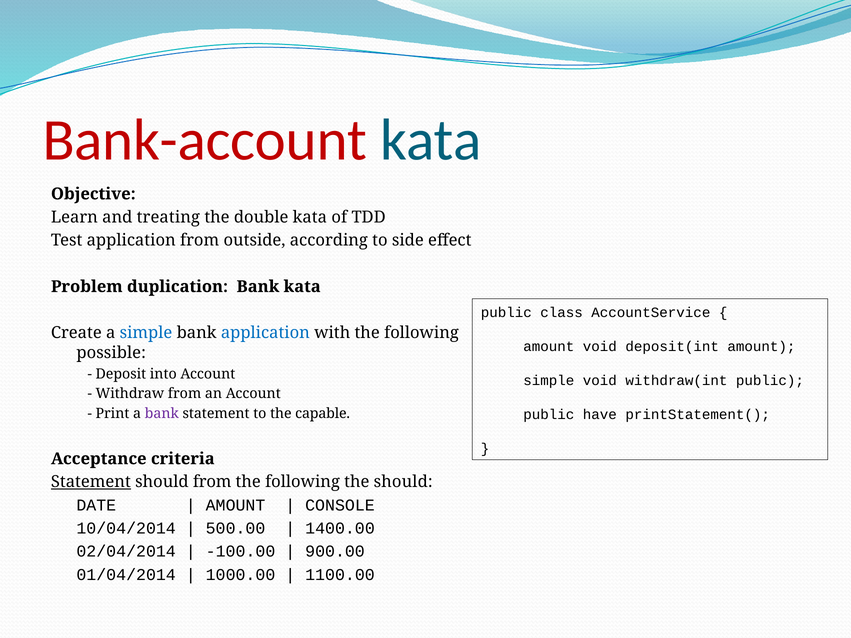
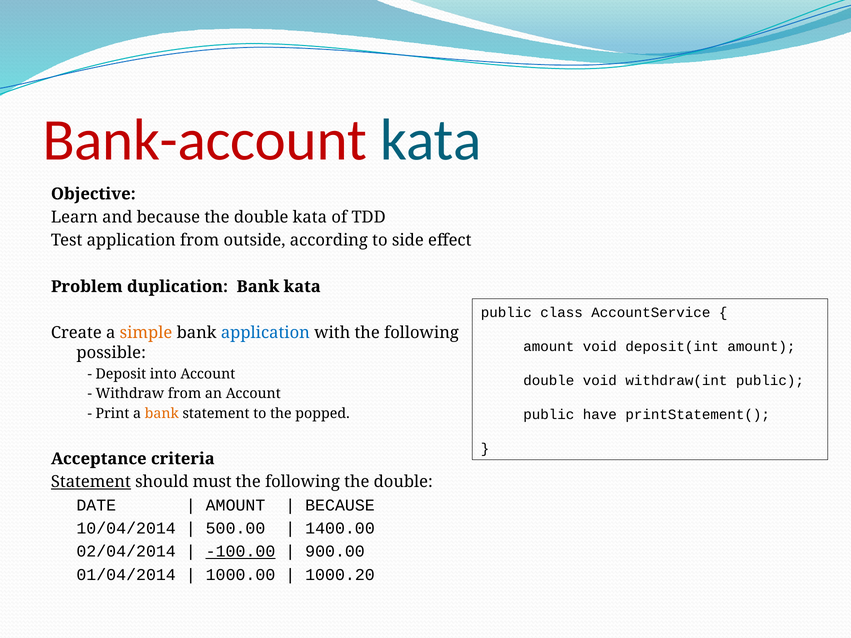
and treating: treating -> because (168, 217)
simple colour: blue -> orange (146, 333)
simple: simple -> double (549, 381)
bank colour: purple -> orange (162, 414)
capable: capable -> popped (323, 414)
should from: from -> must (212, 482)
following the should: should -> double (403, 482)
CONSOLE: CONSOLE -> BECAUSE (340, 505)
-100.00 underline: none -> present (241, 552)
1100.00: 1100.00 -> 1000.20 (340, 575)
